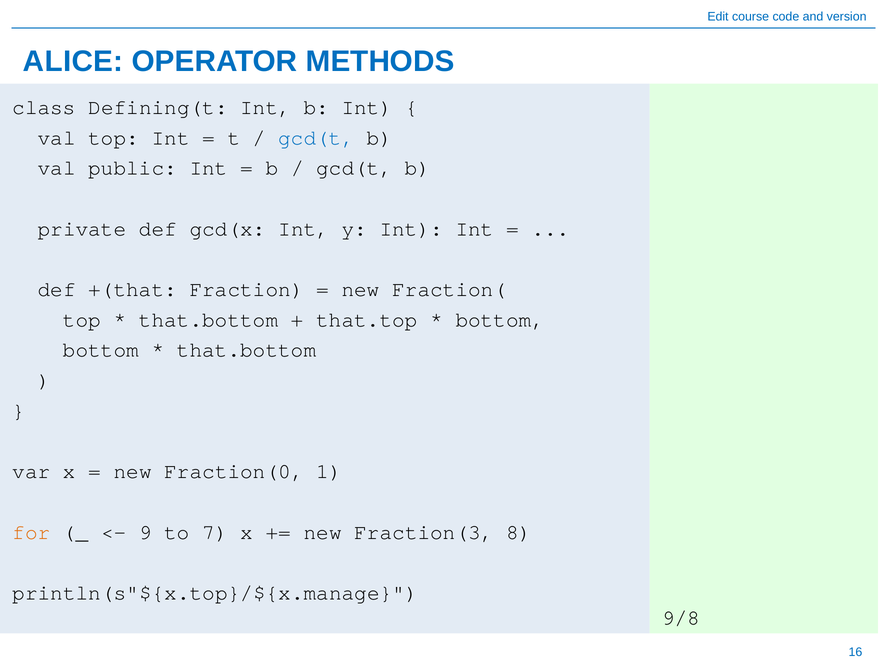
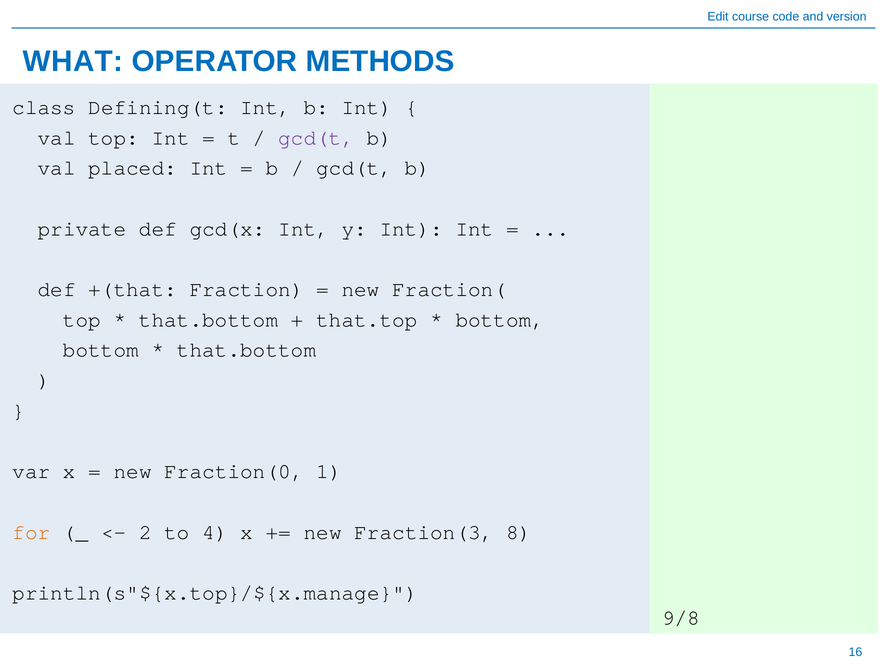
ALICE: ALICE -> WHAT (73, 61)
gcd(t colour: blue -> purple (316, 138)
public: public -> placed (133, 168)
9: 9 -> 2 (145, 532)
7: 7 -> 4 (215, 532)
